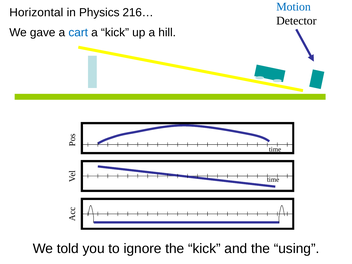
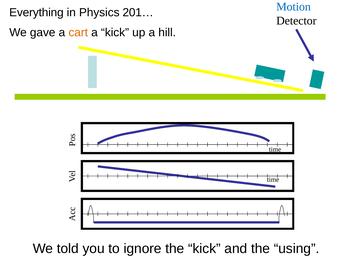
Horizontal: Horizontal -> Everything (36, 13)
216…: 216… -> 201… (138, 13)
cart colour: blue -> orange (78, 32)
